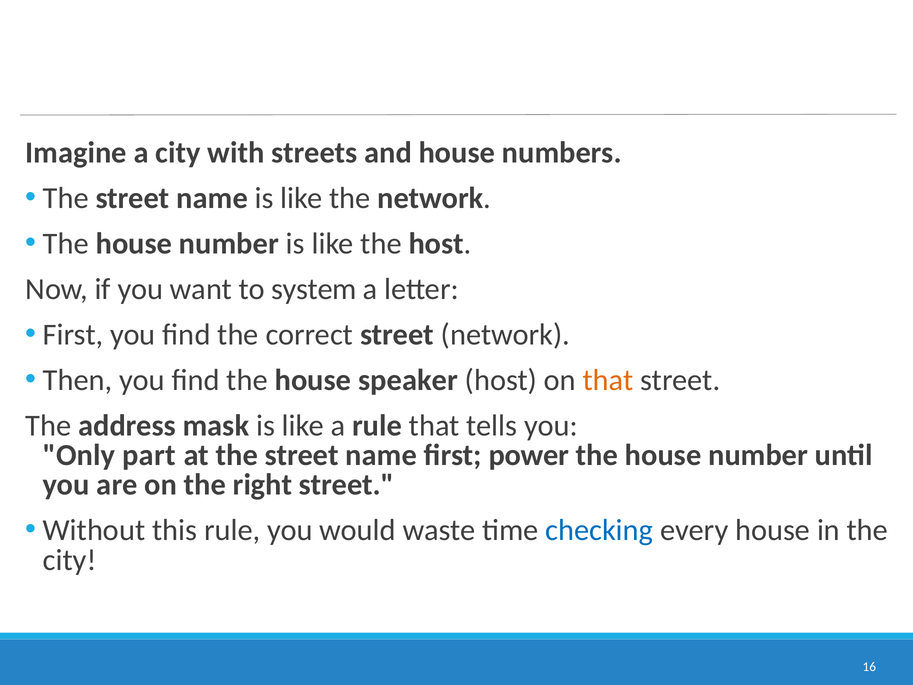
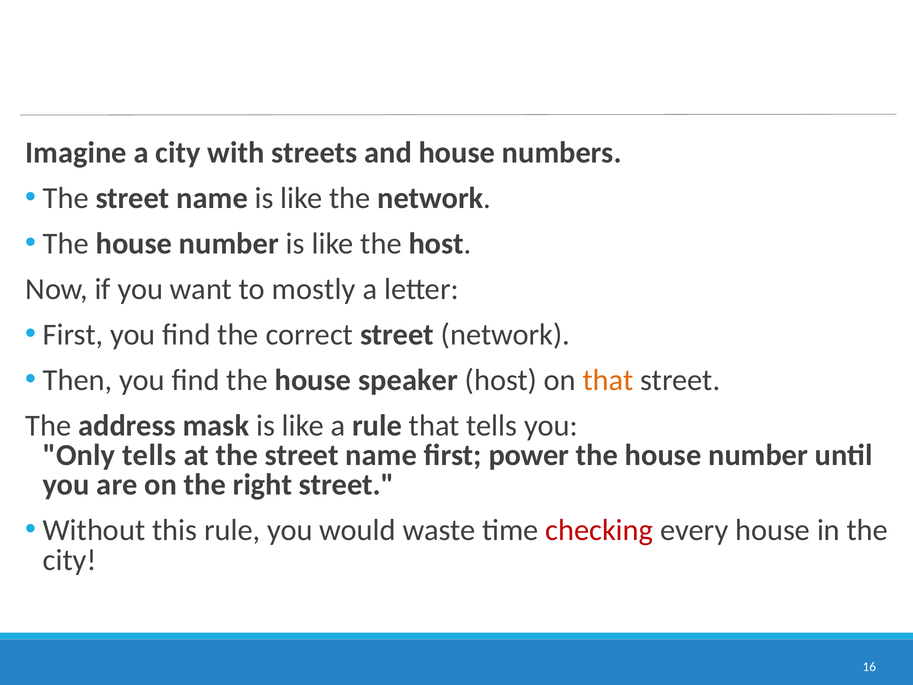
system: system -> mostly (314, 289)
Only part: part -> tells (149, 455)
checking colour: blue -> red (599, 530)
